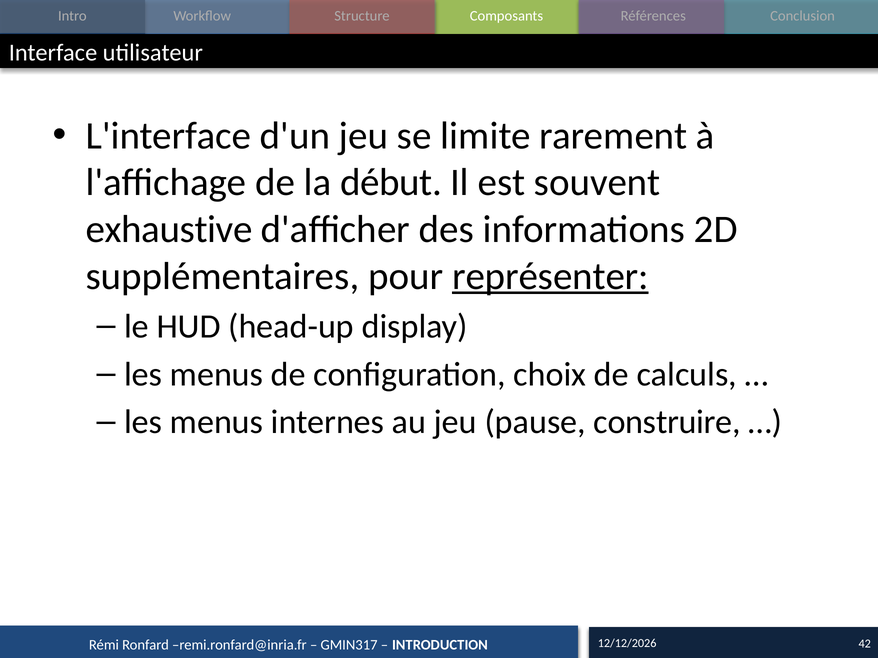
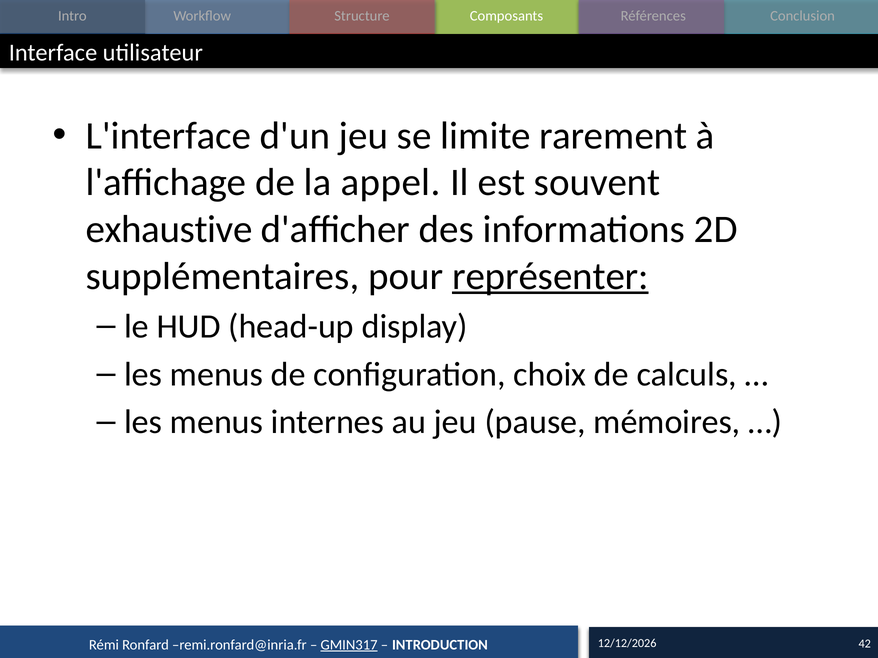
début: début -> appel (391, 183)
construire: construire -> mémoires (667, 422)
GMIN317 underline: none -> present (349, 645)
